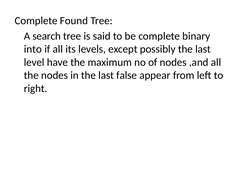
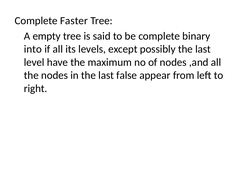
Found: Found -> Faster (74, 21)
search: search -> empty (47, 36)
